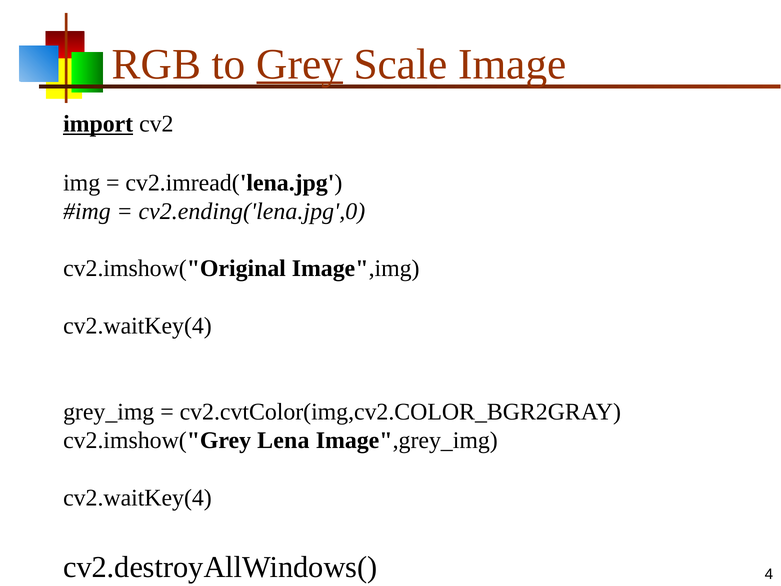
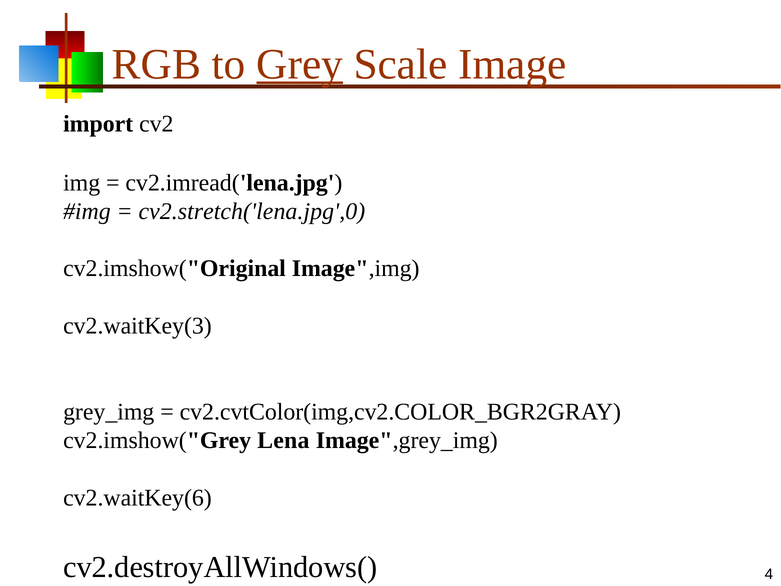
import underline: present -> none (98, 124)
cv2.ending('lena.jpg',0: cv2.ending('lena.jpg',0 -> cv2.stretch('lena.jpg',0 (252, 211)
cv2.waitKey(4: cv2.waitKey(4 -> cv2.waitKey(3 (137, 326)
cv2.waitKey(4: cv2.waitKey(4 -> cv2.waitKey(6 (137, 498)
